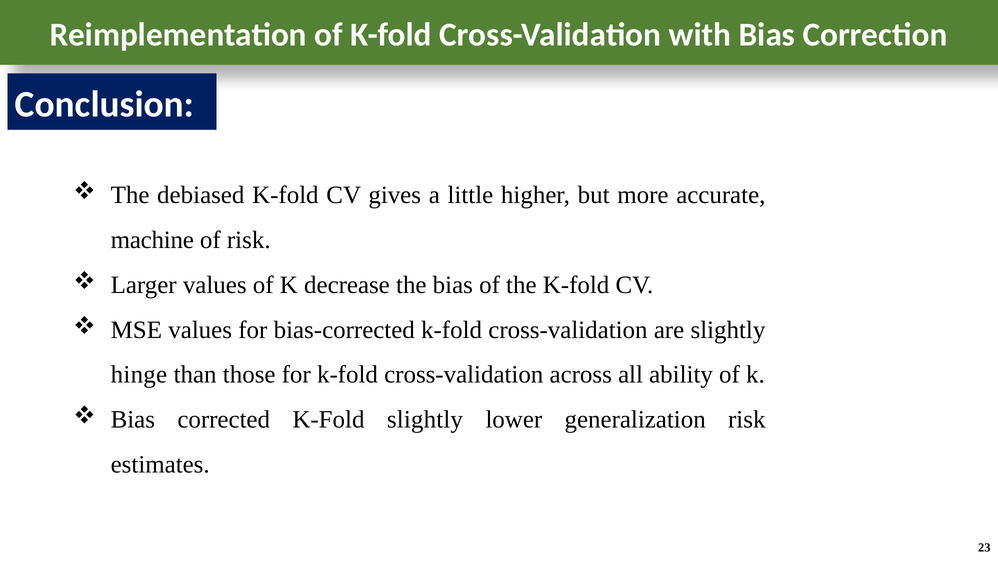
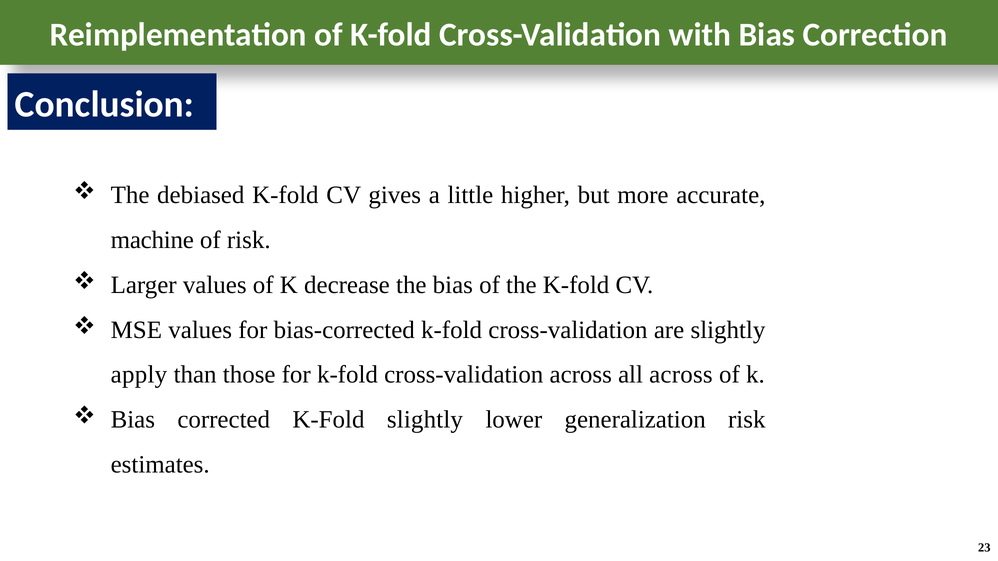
hinge: hinge -> apply (139, 375)
all ability: ability -> across (681, 375)
